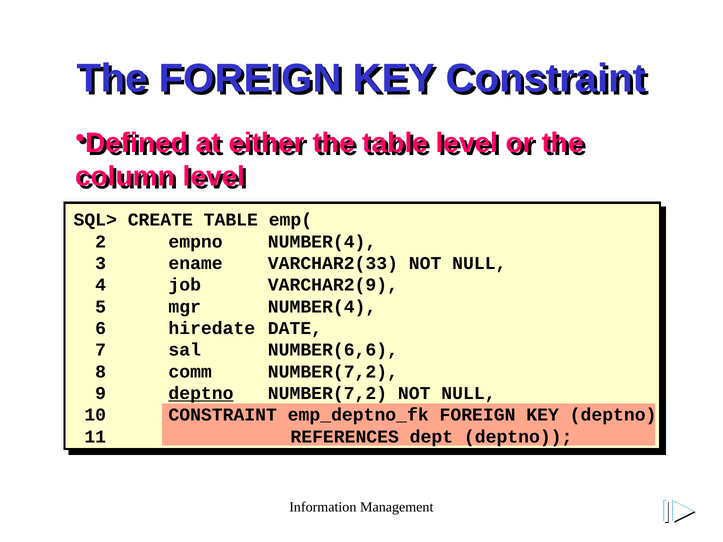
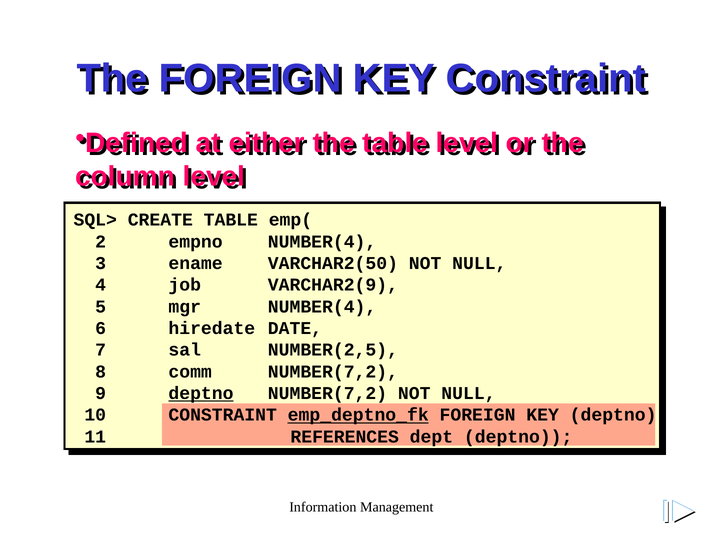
VARCHAR2(33: VARCHAR2(33 -> VARCHAR2(50 (333, 263)
NUMBER(6,6: NUMBER(6,6 -> NUMBER(2,5 (333, 350)
emp_deptno_fk underline: none -> present (358, 415)
